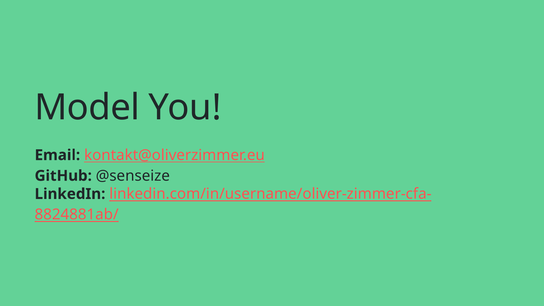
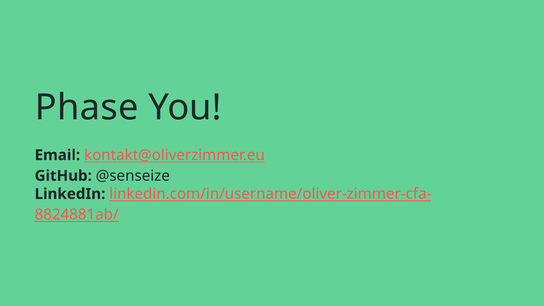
Model: Model -> Phase (87, 108)
